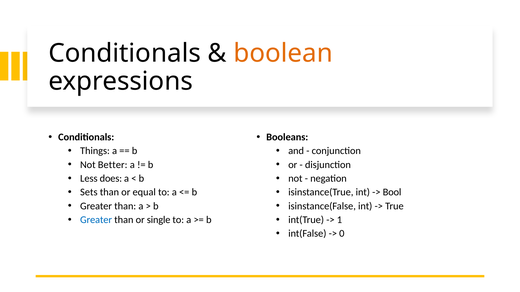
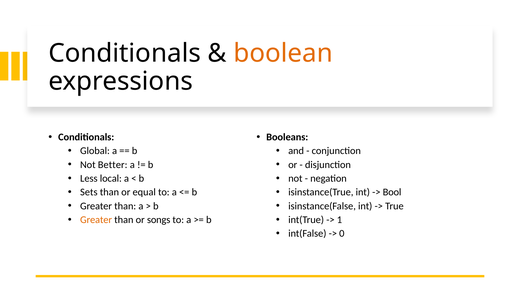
Things: Things -> Global (95, 151)
does: does -> local (111, 179)
Greater colour: blue -> orange (96, 220)
single: single -> songs (159, 220)
